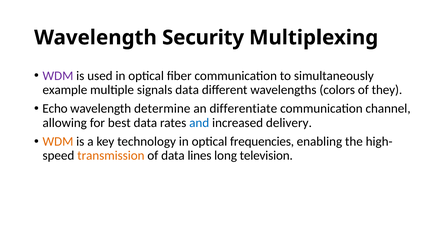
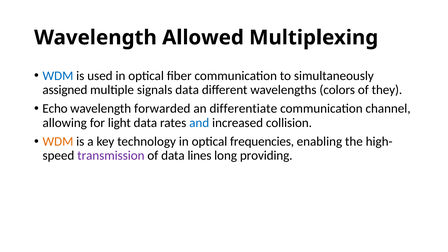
Security: Security -> Allowed (203, 38)
WDM colour: purple -> blue (58, 76)
example: example -> assigned (65, 90)
determine: determine -> forwarded (162, 109)
best: best -> light (119, 123)
delivery: delivery -> collision (289, 123)
transmission colour: orange -> purple (111, 156)
television: television -> providing (266, 156)
